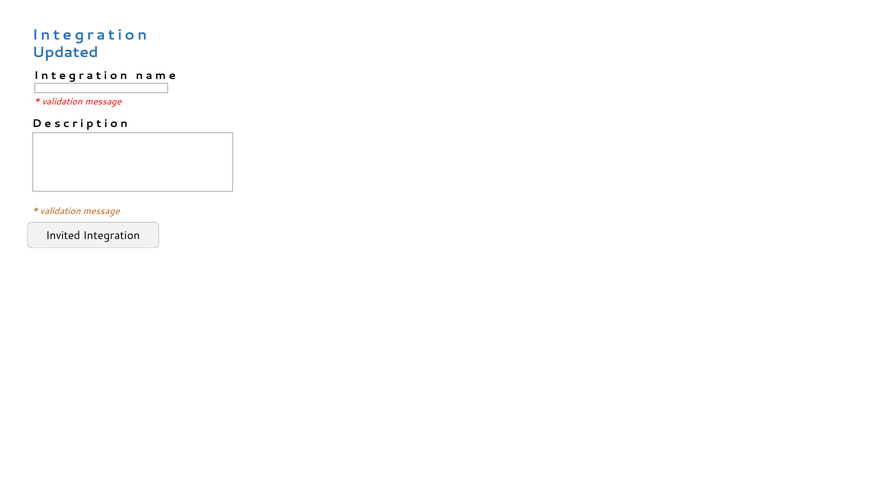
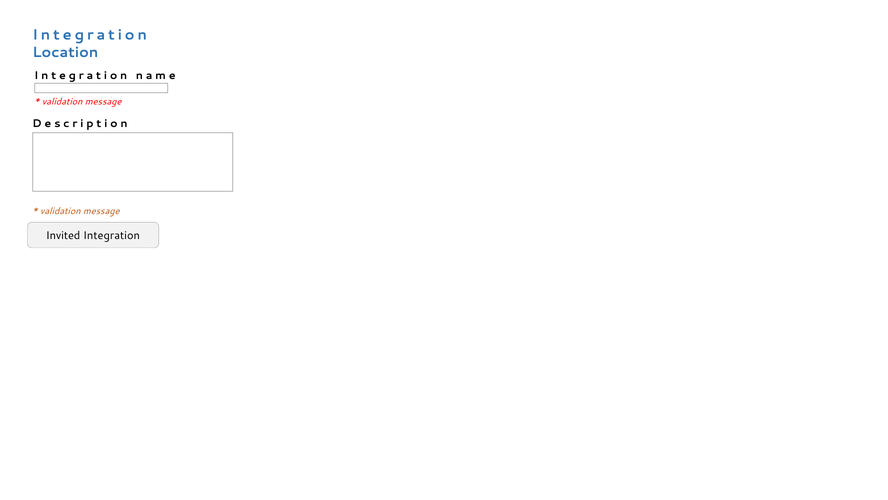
Updated: Updated -> Location (65, 52)
